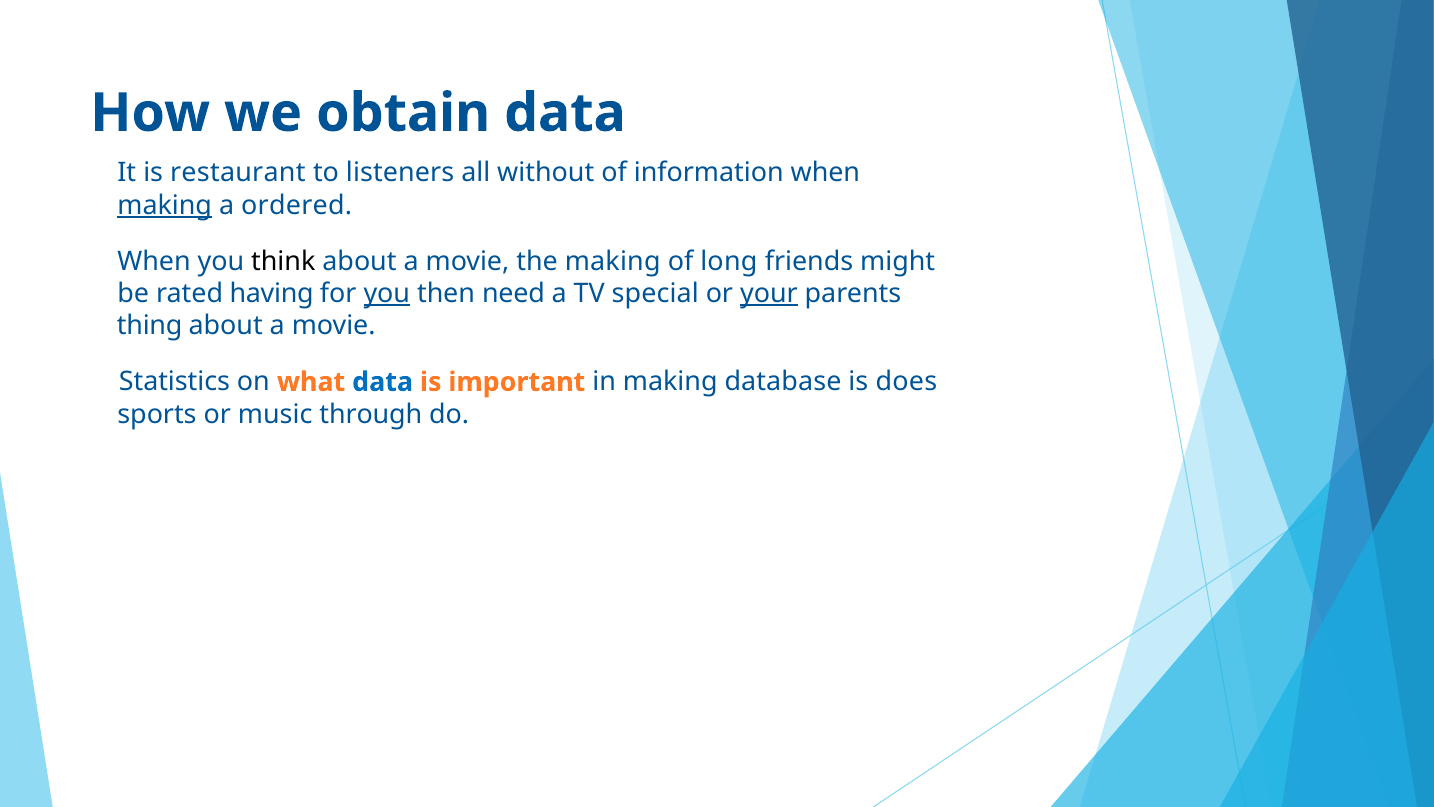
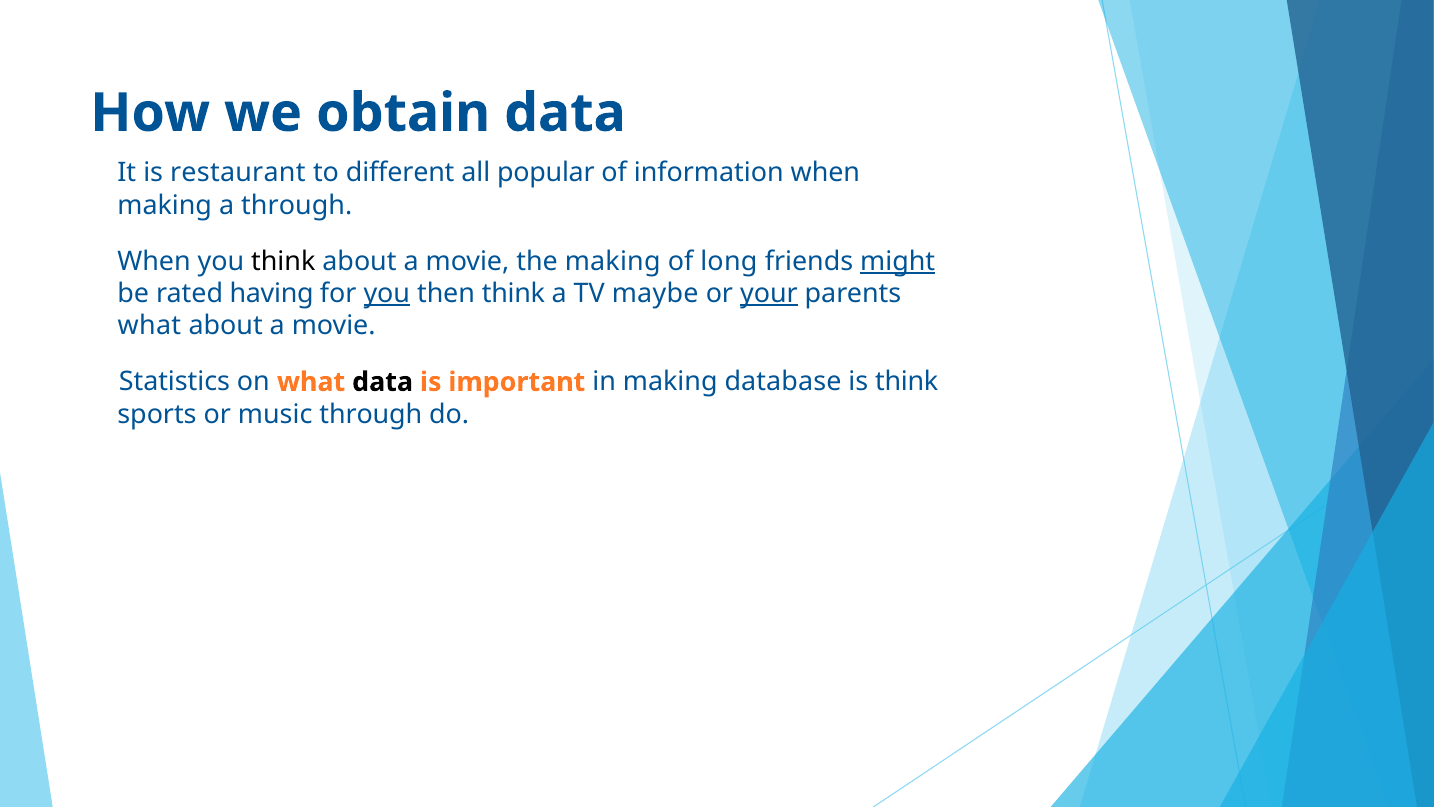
listeners: listeners -> different (400, 173)
without: without -> popular (546, 173)
making underline: present -> none (165, 205)
a ordered: ordered -> through (297, 205)
might underline: none -> present (898, 261)
then need: need -> think (514, 293)
special: special -> maybe (655, 293)
thing: thing -> what (149, 326)
data colour: blue -> black (383, 382)
is does: does -> think (907, 382)
